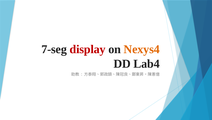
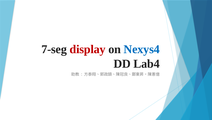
Nexys4 colour: orange -> blue (142, 49)
